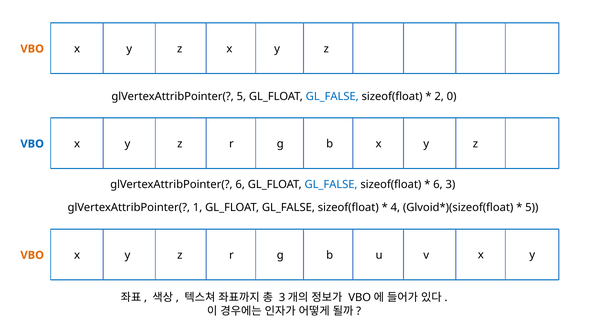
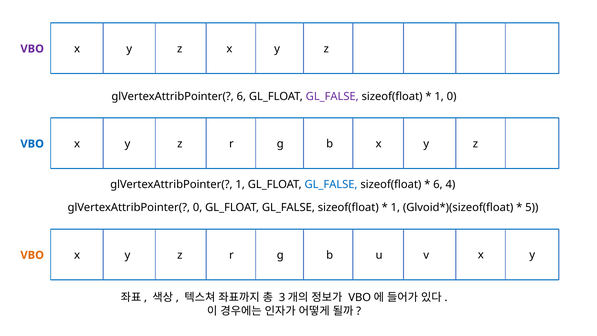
VBO colour: orange -> purple (32, 49)
glVertexAttribPointer( 5: 5 -> 6 (241, 96)
GL_FALSE colour: blue -> purple (332, 96)
2: 2 -> 1 (439, 96)
glVertexAttribPointer( 6: 6 -> 1 (240, 184)
3: 3 -> 4 (450, 184)
glVertexAttribPointer( 1: 1 -> 0 (198, 207)
4: 4 -> 1 (395, 207)
